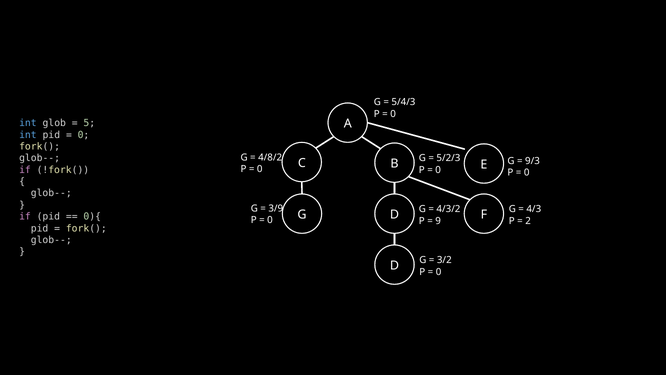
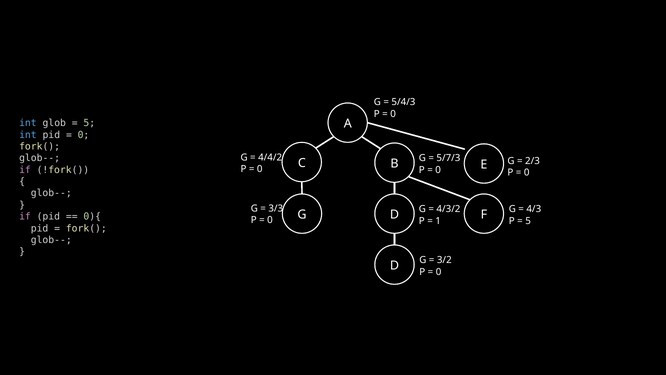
4/8/2: 4/8/2 -> 4/4/2 (270, 157)
5/2/3: 5/2/3 -> 5/7/3 (448, 158)
9/3: 9/3 -> 2/3 (532, 161)
3/9: 3/9 -> 3/3 (276, 208)
9: 9 -> 1 (438, 221)
2: 2 -> 5 (528, 221)
